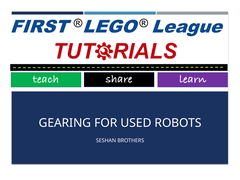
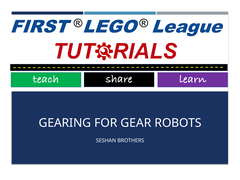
USED: USED -> GEAR (136, 123)
